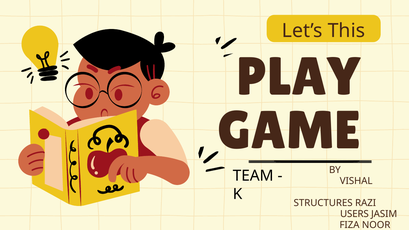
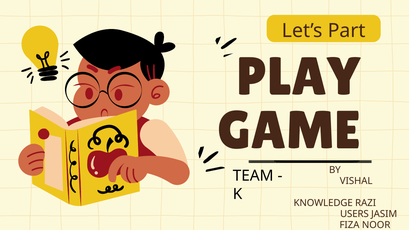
This: This -> Part (347, 31)
STRUCTURES: STRUCTURES -> KNOWLEDGE (323, 203)
